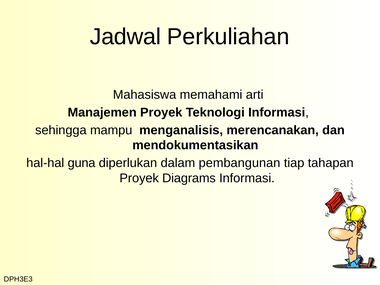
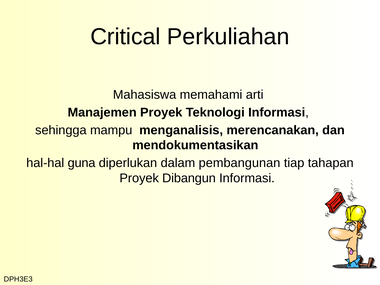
Jadwal: Jadwal -> Critical (125, 37)
Diagrams: Diagrams -> Dibangun (189, 178)
